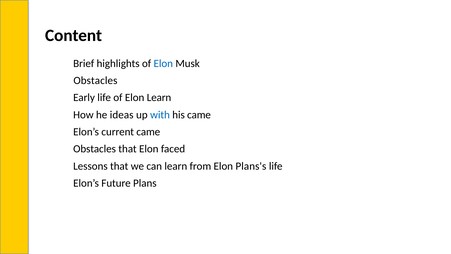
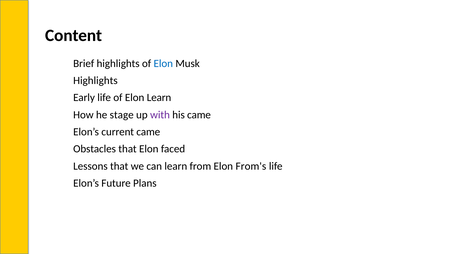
Obstacles: Obstacles -> Highlights (95, 80)
ideas: ideas -> stage (122, 115)
with colour: blue -> purple (160, 115)
Plans's: Plans's -> From's (251, 166)
